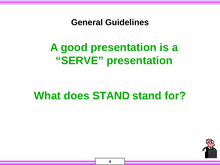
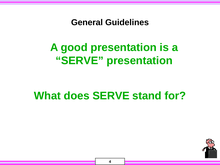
does STAND: STAND -> SERVE (111, 96)
